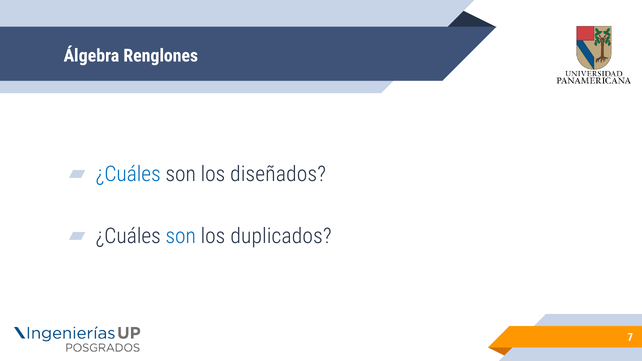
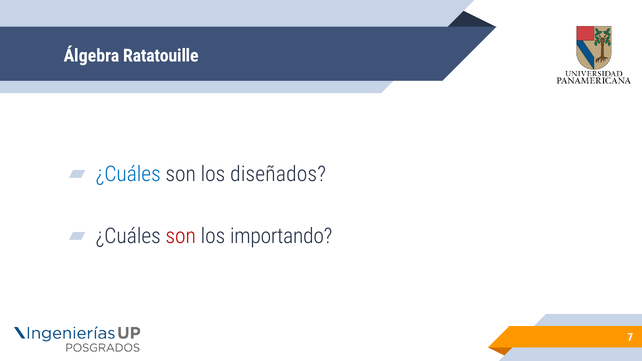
Renglones: Renglones -> Ratatouille (161, 56)
son colour: blue -> red (181, 236)
duplicados: duplicados -> importando (281, 236)
